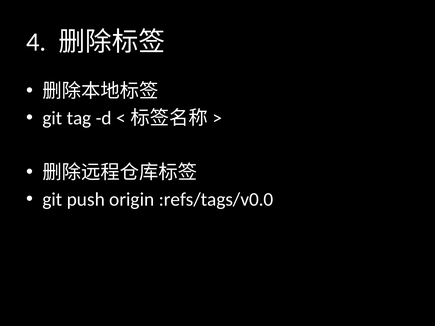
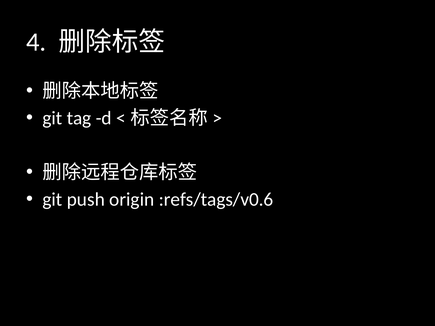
:refs/tags/v0.0: :refs/tags/v0.0 -> :refs/tags/v0.6 (216, 200)
